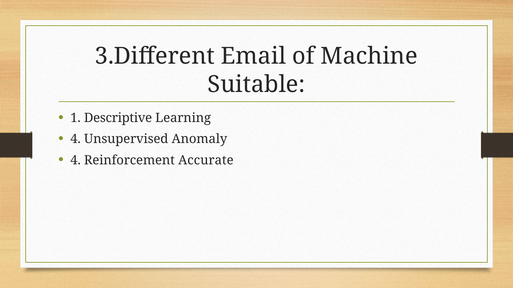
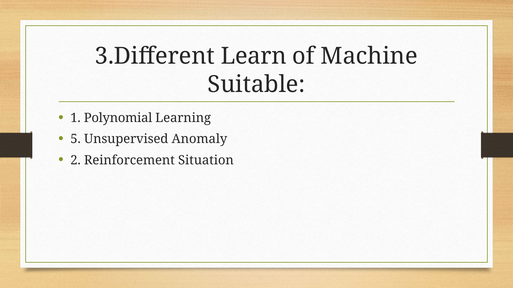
Email: Email -> Learn (254, 56)
Descriptive: Descriptive -> Polynomial (118, 118)
4: 4 -> 5 (76, 139)
4: 4 -> 2 (76, 160)
Accurate: Accurate -> Situation (206, 160)
